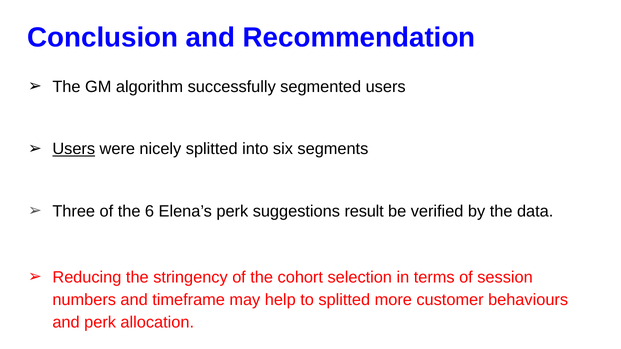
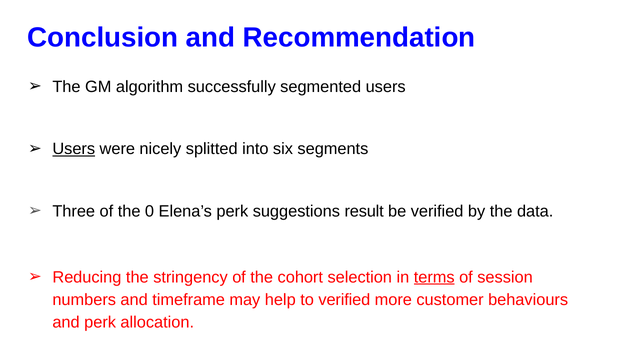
6: 6 -> 0 (150, 212)
terms underline: none -> present (434, 277)
to splitted: splitted -> verified (344, 300)
